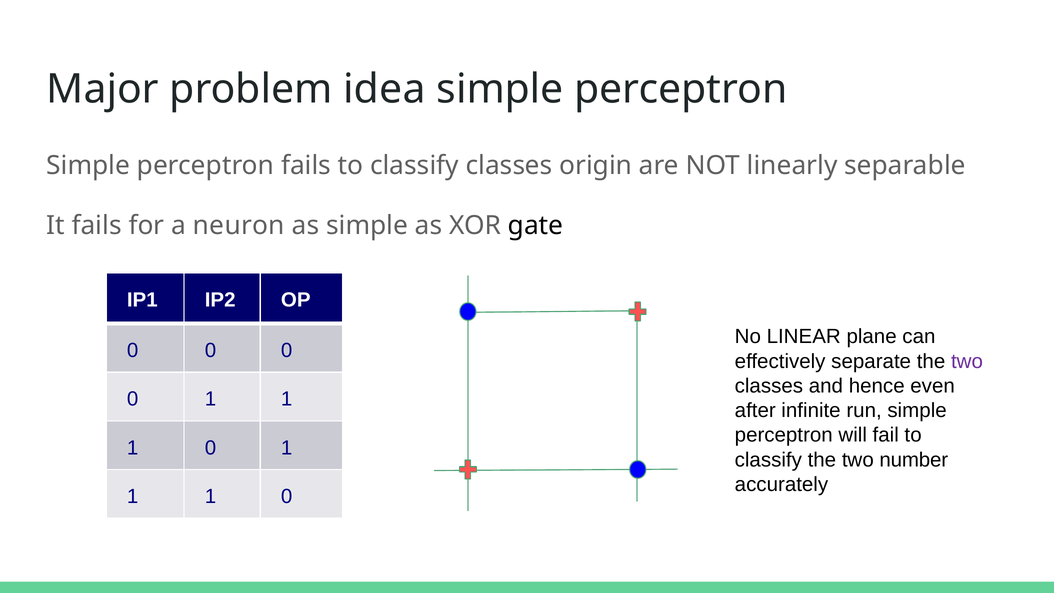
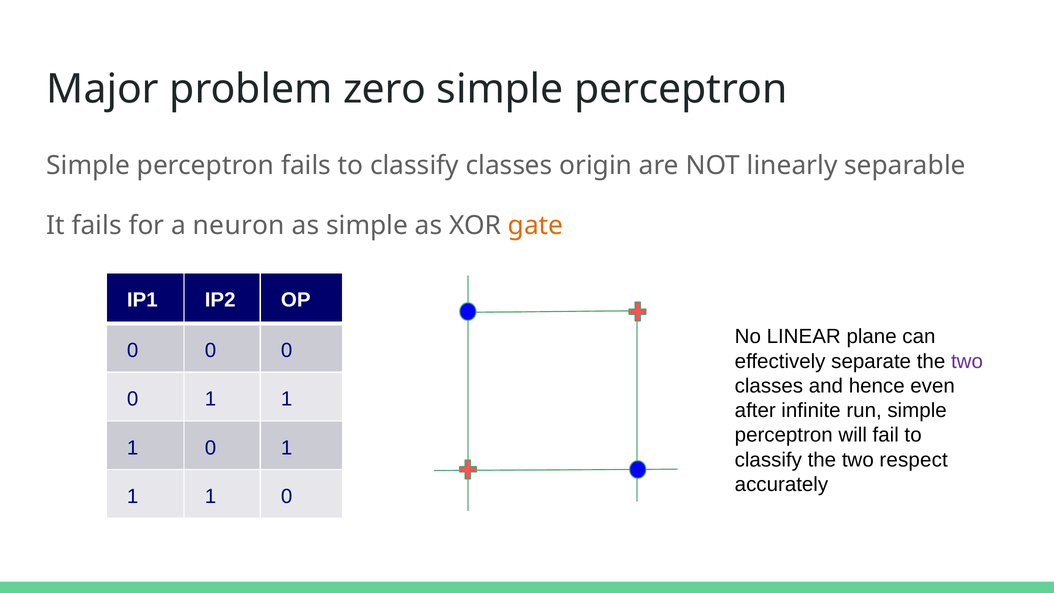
idea: idea -> zero (385, 89)
gate colour: black -> orange (535, 226)
number: number -> respect (914, 460)
